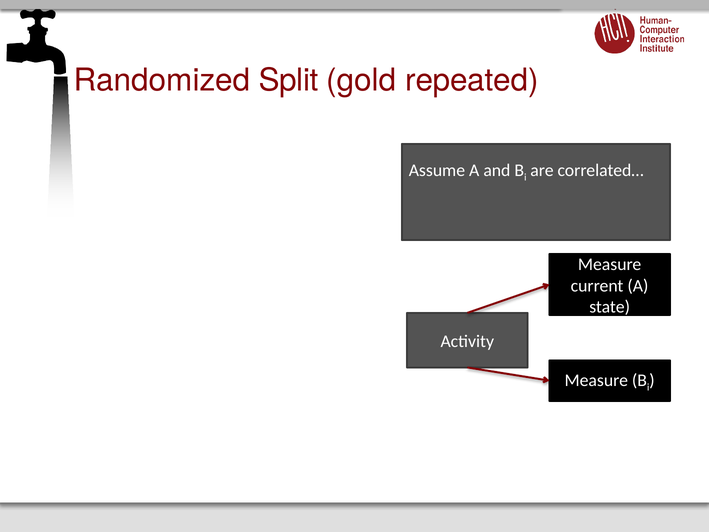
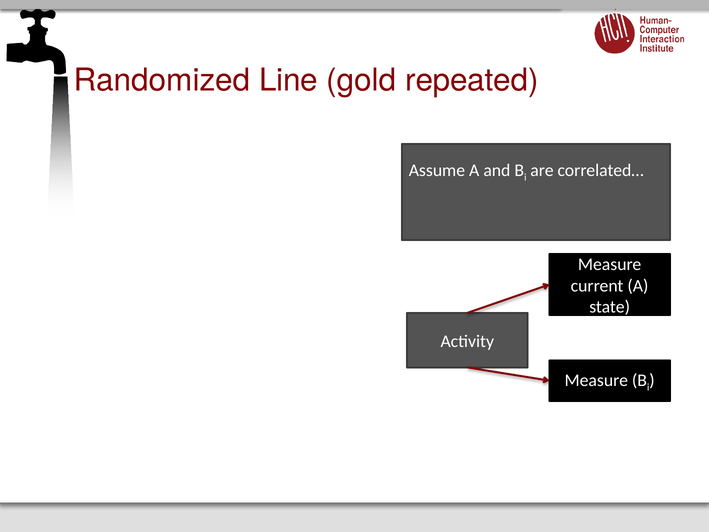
Split: Split -> Line (289, 81)
